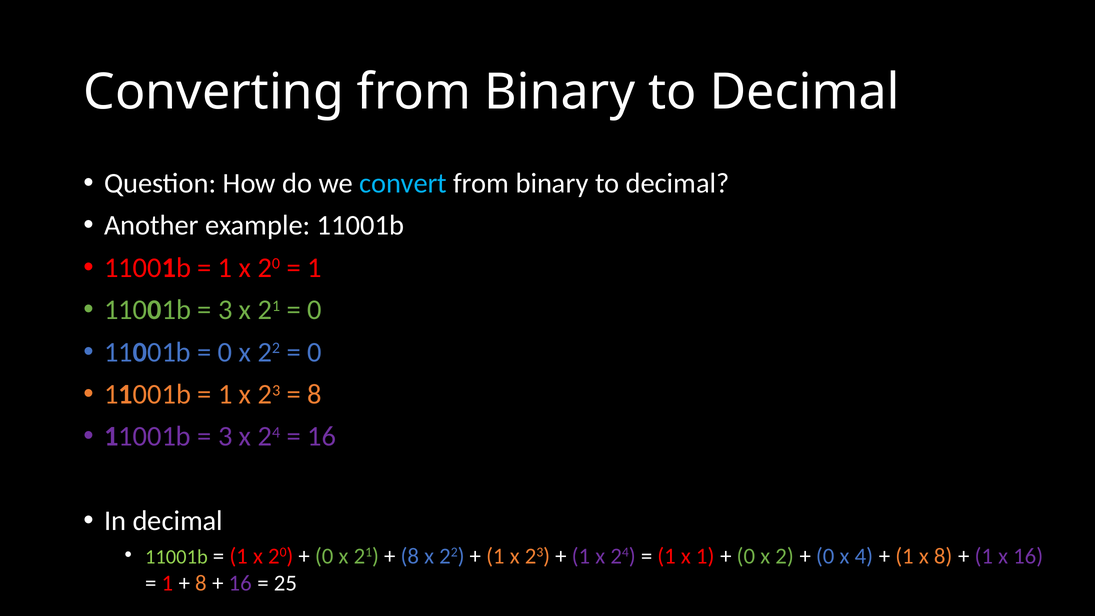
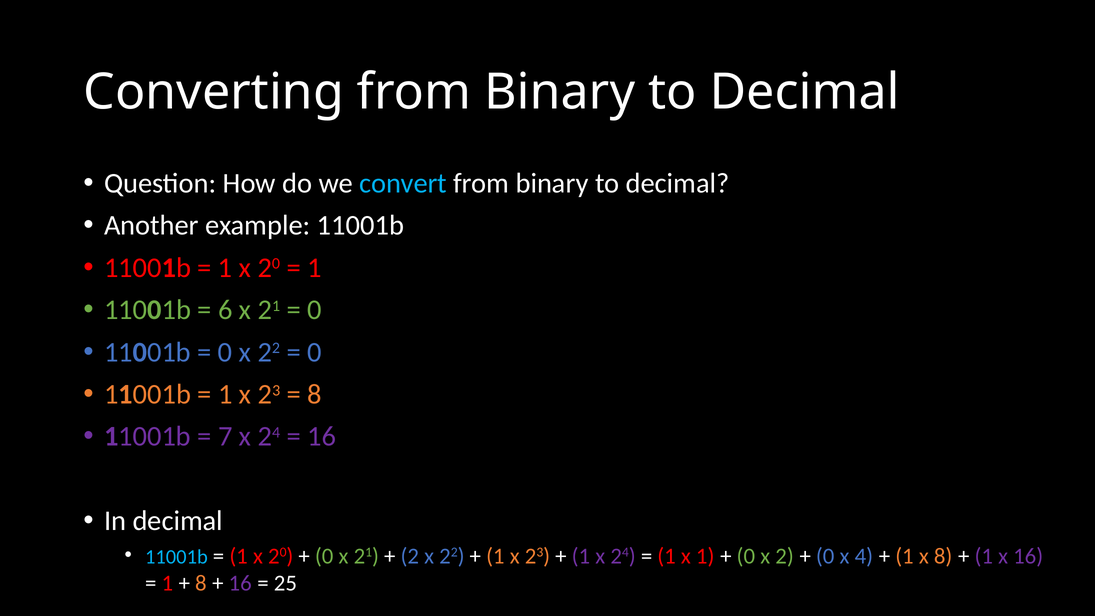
3: 3 -> 6 (225, 310)
3: 3 -> 7 (225, 436)
11001b colour: light green -> light blue (176, 557)
8: 8 -> 2 (410, 556)
